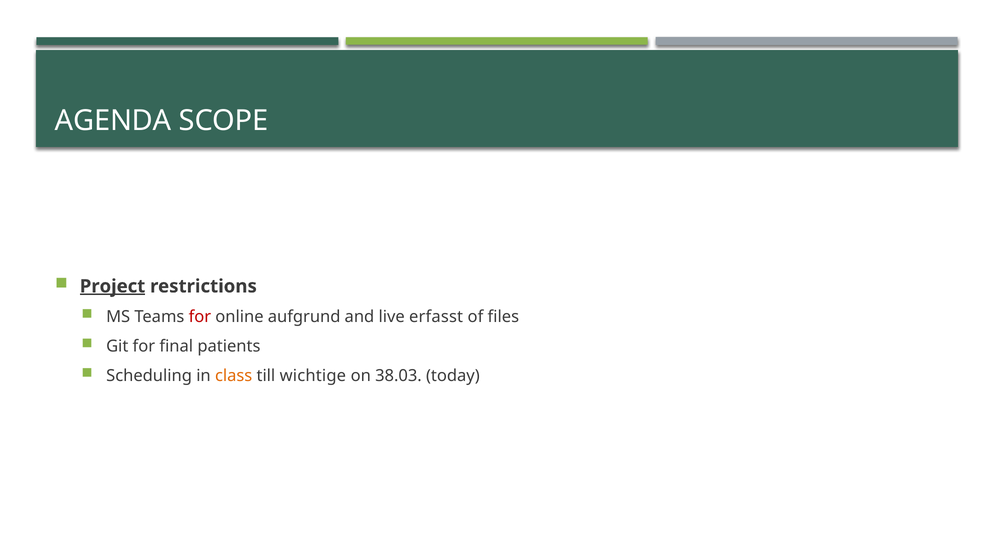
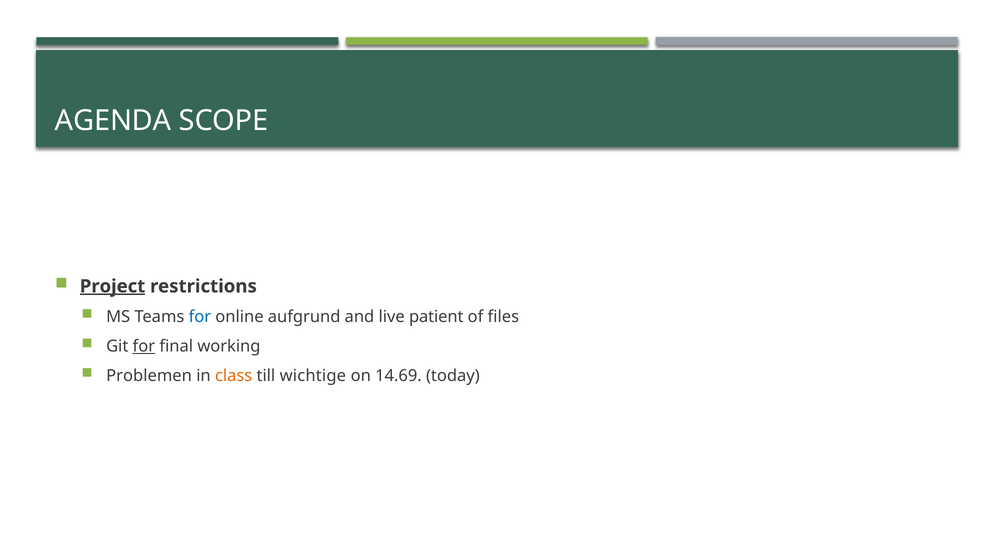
for colour: red -> blue (200, 317)
erfasst: erfasst -> patient (436, 317)
for underline: none -> present (144, 346)
patients: patients -> working (229, 346)
Scheduling: Scheduling -> Problemen (149, 376)
38.03: 38.03 -> 14.69 (398, 376)
